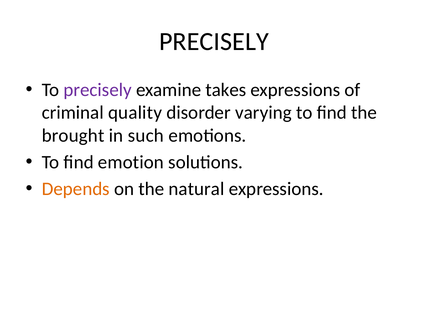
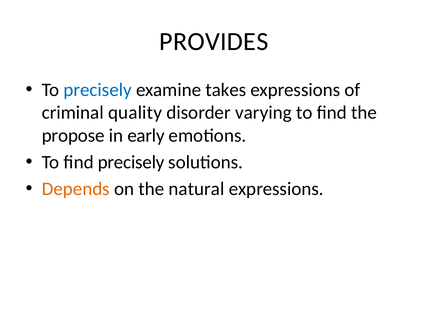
PRECISELY: PRECISELY -> PROVIDES (214, 41)
precisely colour: purple -> blue (98, 90)
brought: brought -> propose (73, 135)
such: such -> early (146, 135)
find emotion: emotion -> precisely (131, 162)
